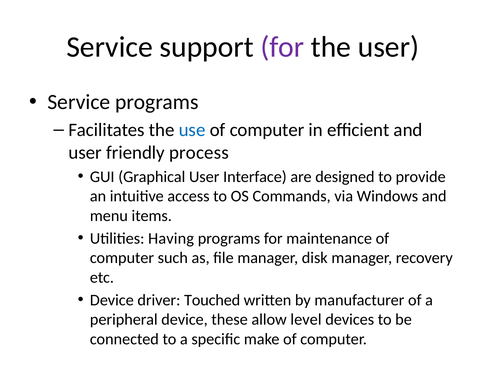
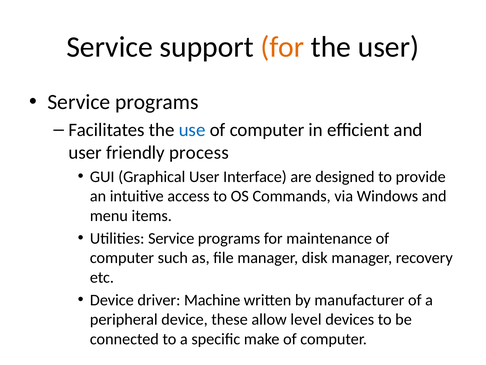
for colour: purple -> orange (282, 47)
Utilities Having: Having -> Service (171, 238)
Touched: Touched -> Machine (212, 300)
